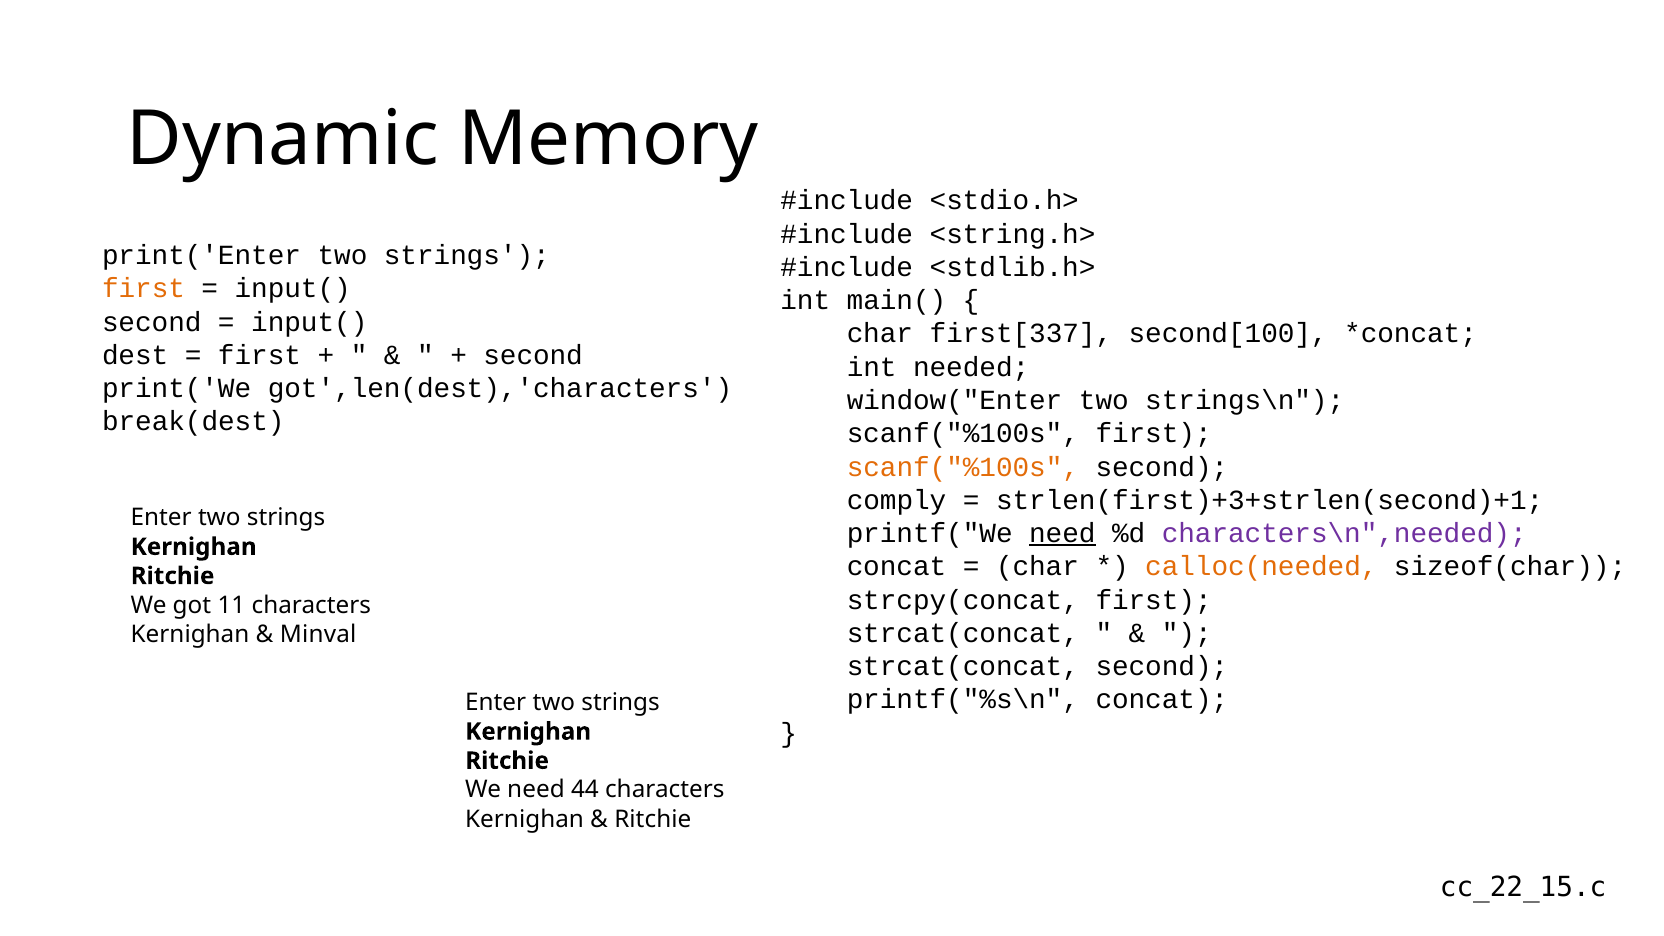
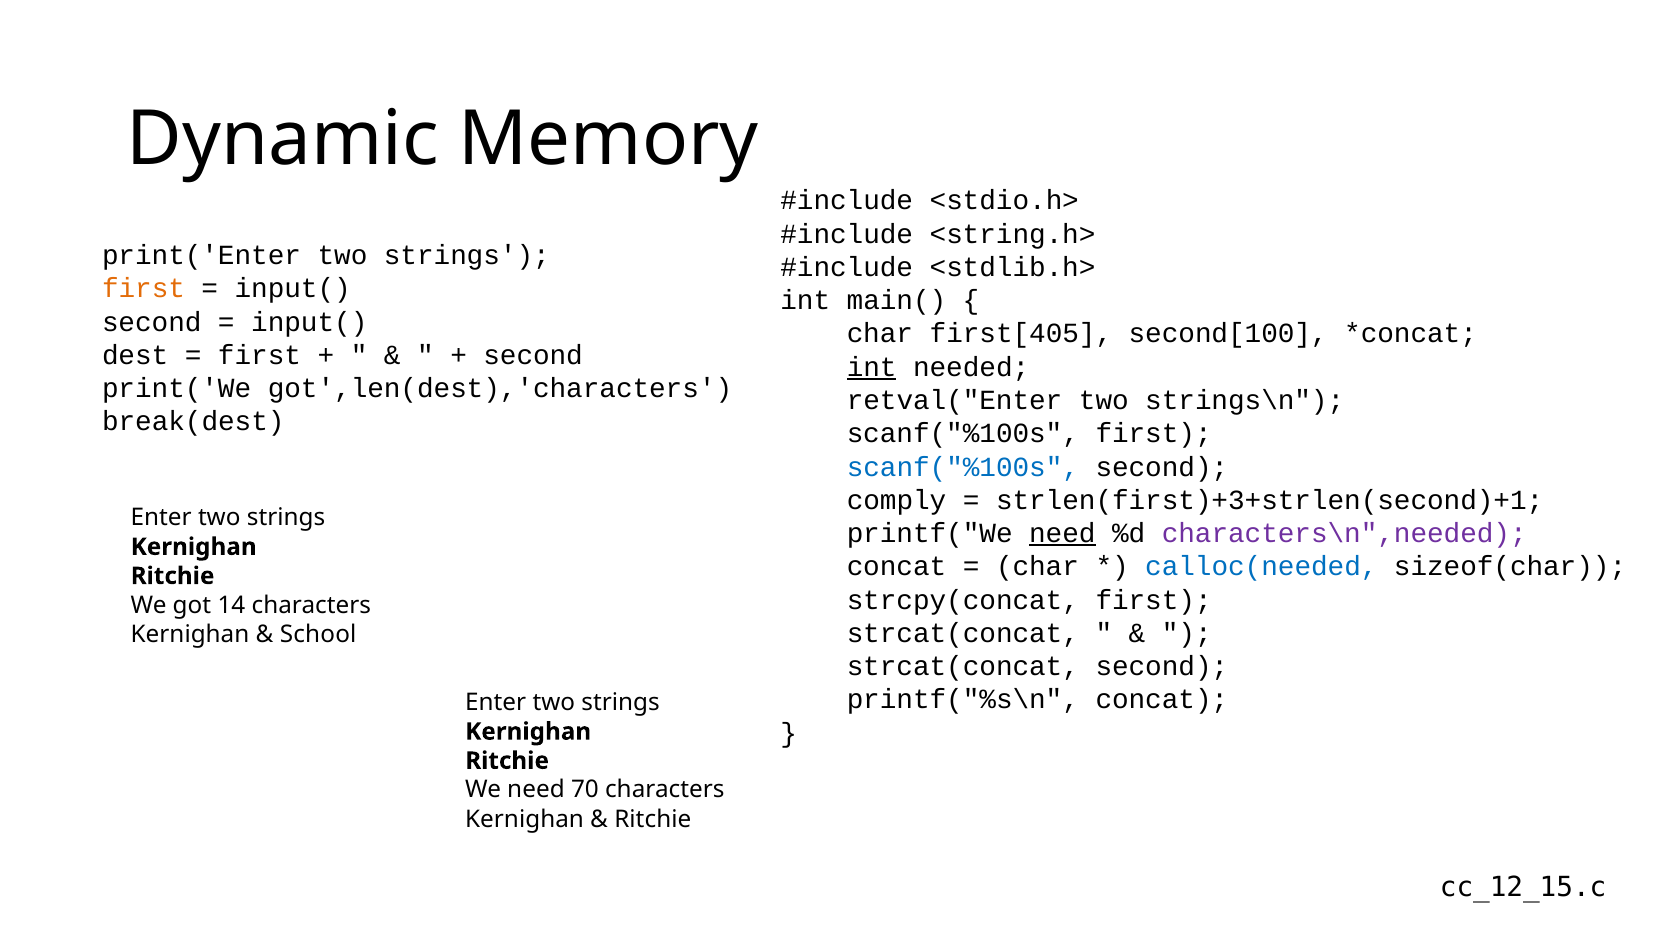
first[337: first[337 -> first[405 (1021, 334)
int underline: none -> present (872, 367)
window("Enter: window("Enter -> retval("Enter (955, 400)
scanf("%100s colour: orange -> blue (963, 467)
calloc(needed colour: orange -> blue (1261, 567)
11: 11 -> 14 (231, 605)
Minval: Minval -> School (318, 634)
44: 44 -> 70 (585, 790)
cc_22_15.c: cc_22_15.c -> cc_12_15.c (1523, 888)
